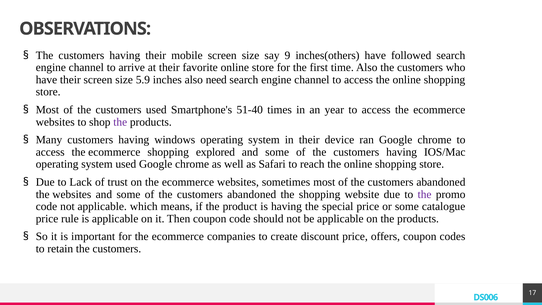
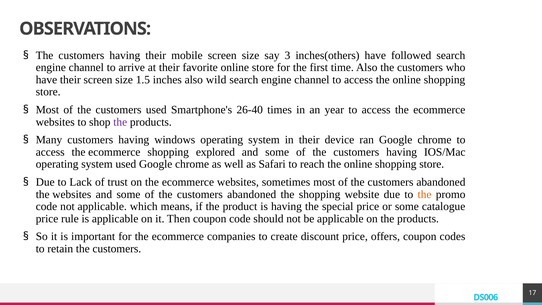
9: 9 -> 3 (287, 55)
5.9: 5.9 -> 1.5 (143, 80)
need: need -> wild (216, 80)
51-40: 51-40 -> 26-40 (250, 110)
the colour: purple -> orange (425, 194)
